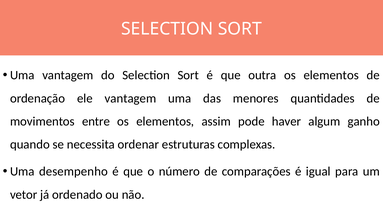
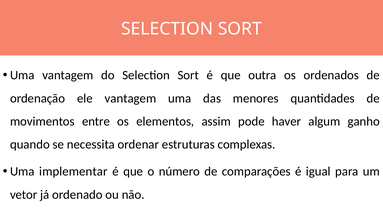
elementos: elementos -> ordenados (331, 75)
desempenho: desempenho -> implementar (73, 171)
